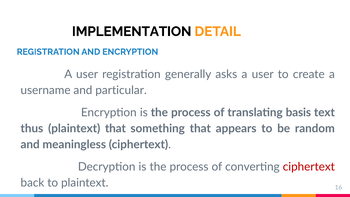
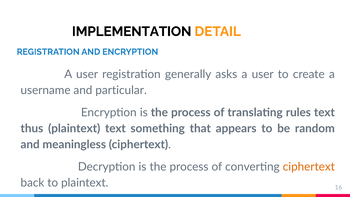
basis: basis -> rules (298, 112)
plaintext that: that -> text (115, 128)
ciphertext colour: red -> orange (309, 167)
